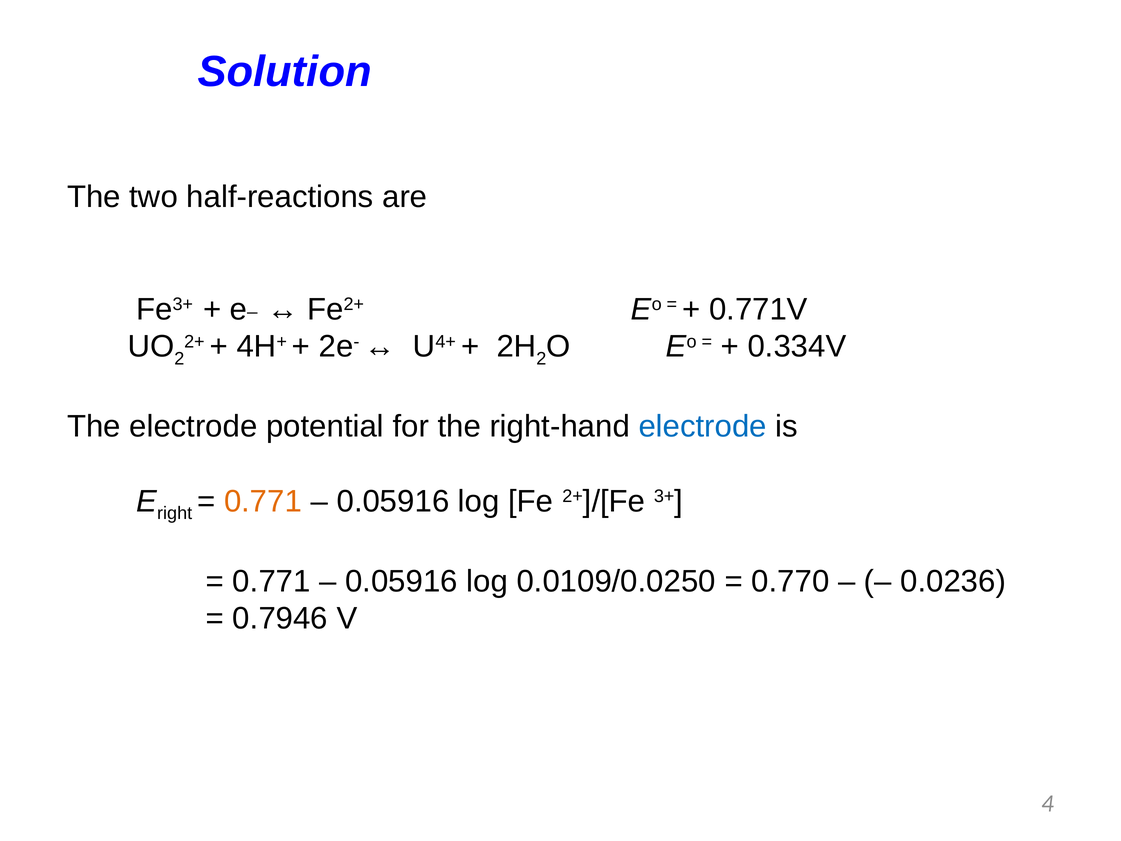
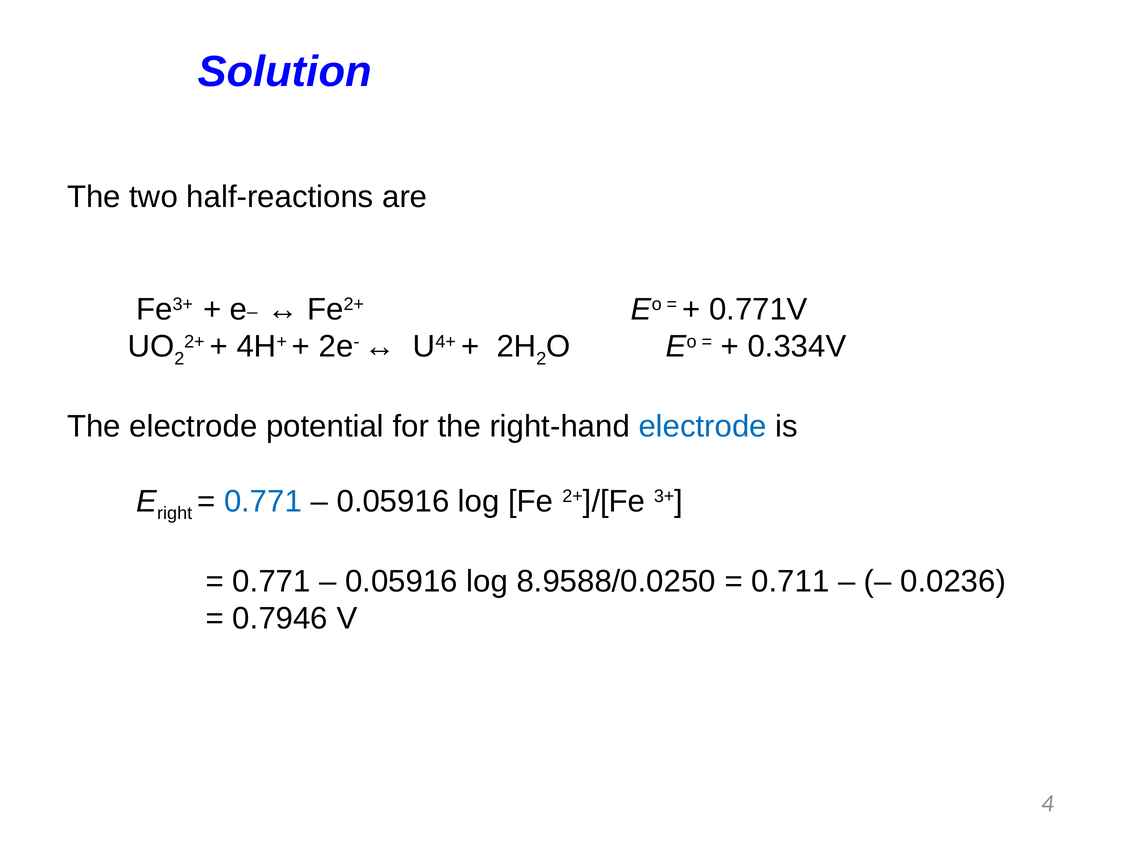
0.771 colour: orange -> blue (263, 501)
0.0109/0.0250: 0.0109/0.0250 -> 8.9588/0.0250 (616, 581)
0.770: 0.770 -> 0.711 (790, 581)
